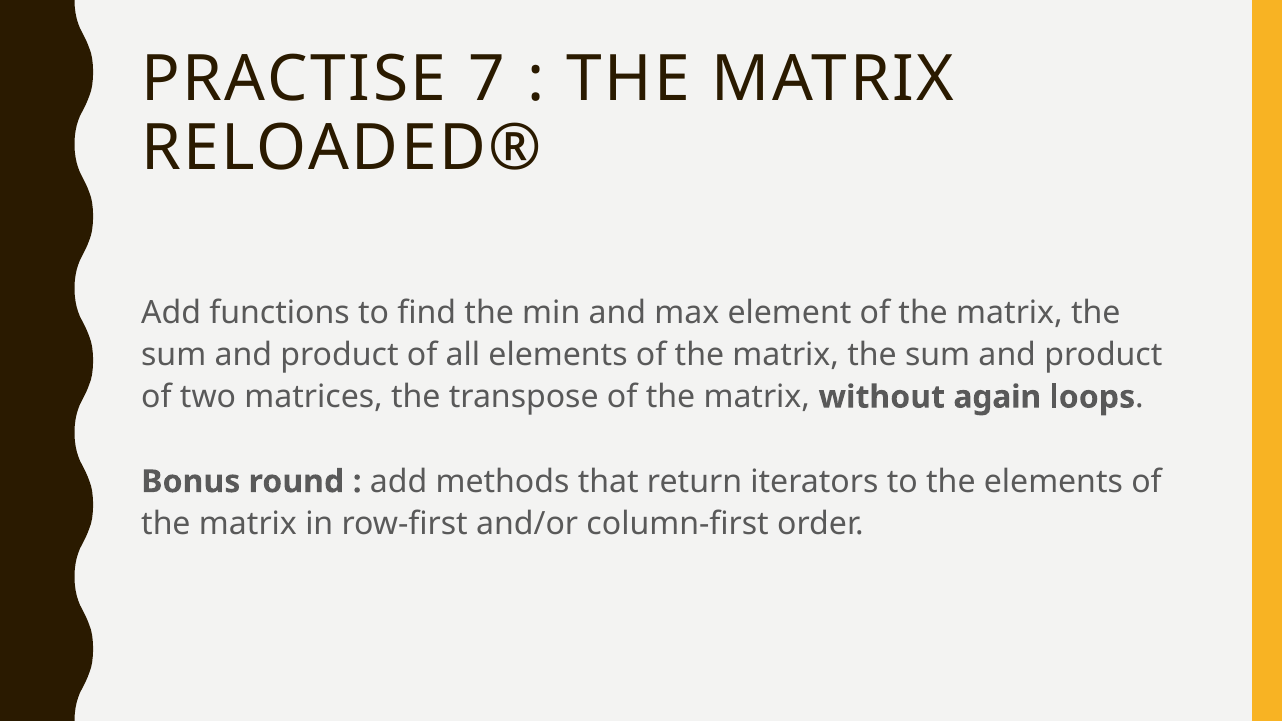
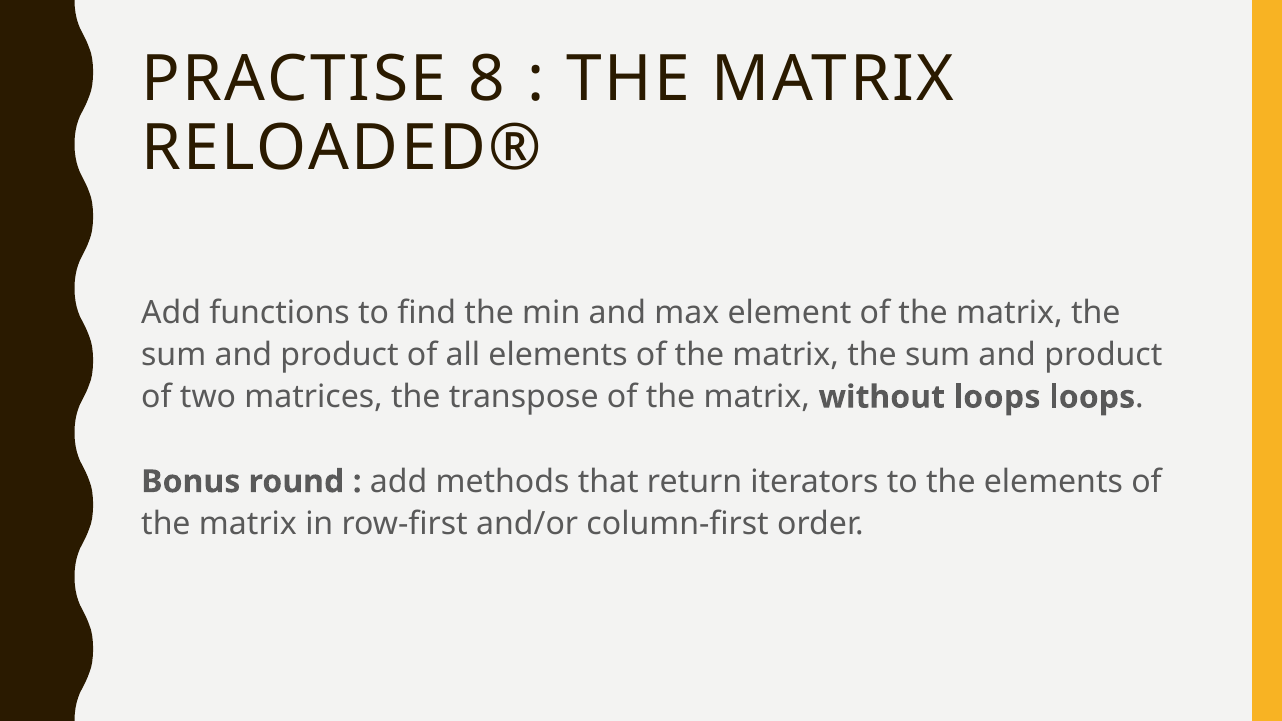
7: 7 -> 8 (487, 79)
without again: again -> loops (997, 397)
